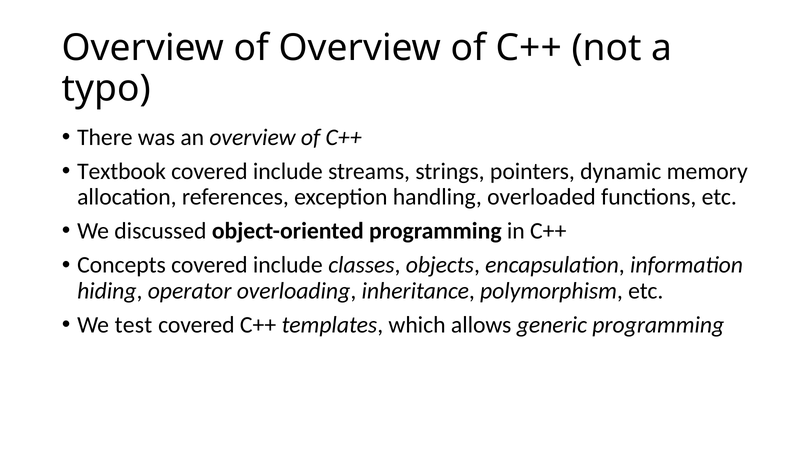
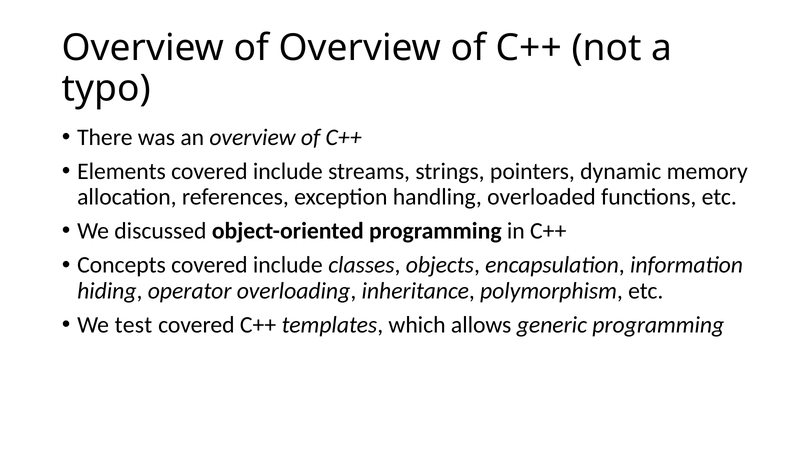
Textbook: Textbook -> Elements (121, 171)
